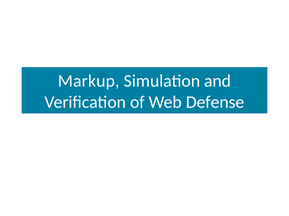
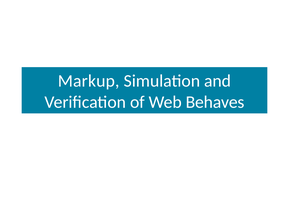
Defense: Defense -> Behaves (215, 102)
